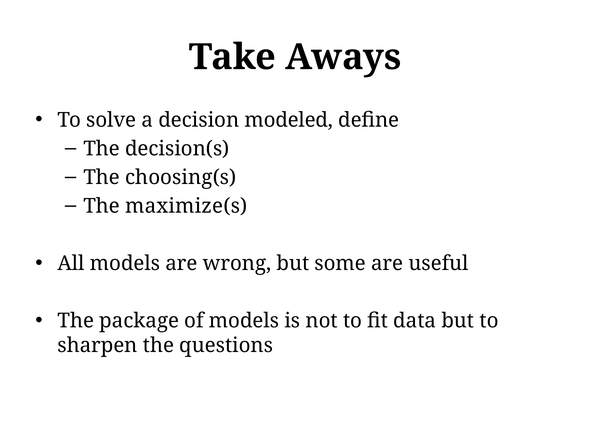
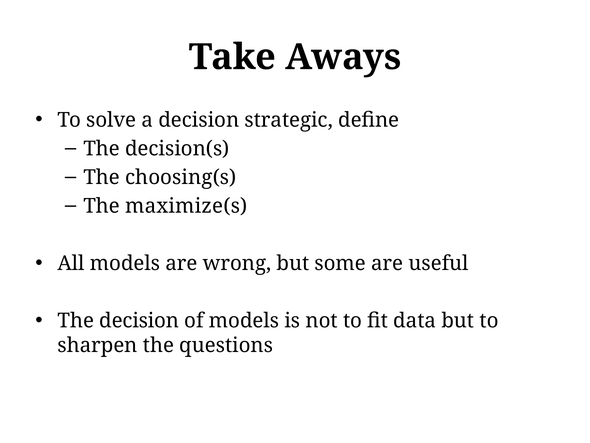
modeled: modeled -> strategic (289, 120)
The package: package -> decision (139, 320)
